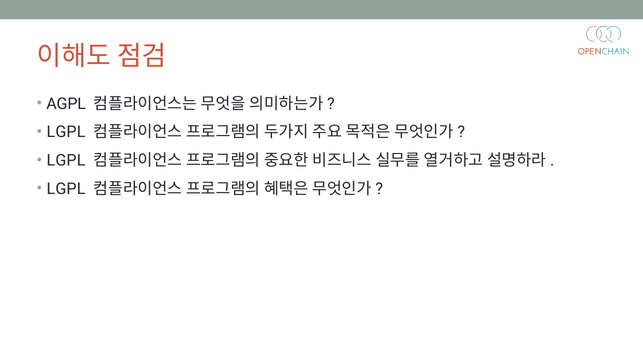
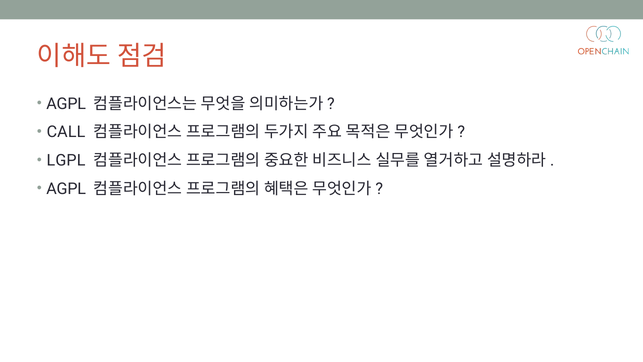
LGPL: LGPL -> CALL (66, 132)
LGPL: LGPL -> AGPL (66, 189)
